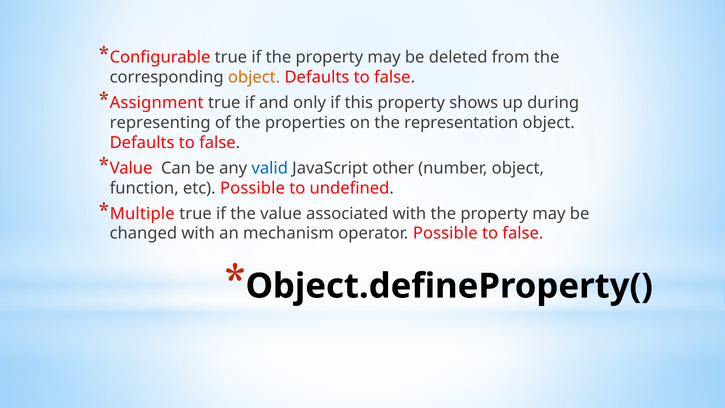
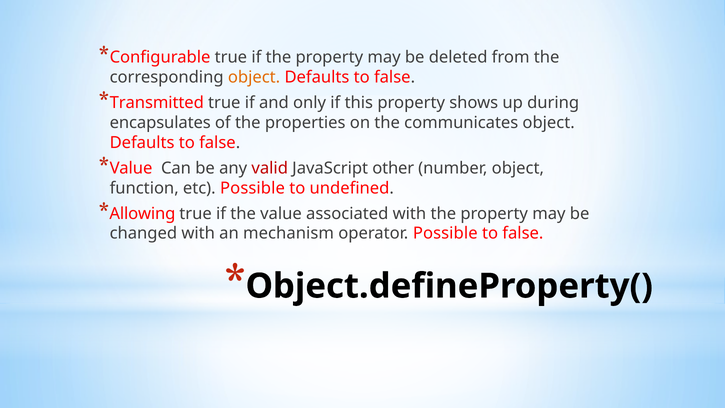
Assignment: Assignment -> Transmitted (157, 103)
representing: representing -> encapsulates (160, 123)
representation: representation -> communicates (461, 123)
valid colour: blue -> red (270, 168)
Multiple: Multiple -> Allowing (142, 213)
